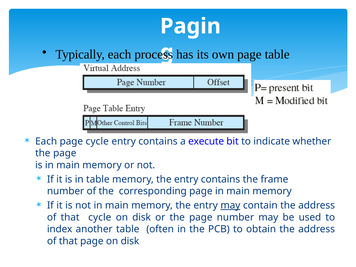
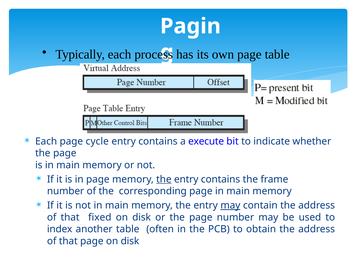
in table: table -> page (98, 179)
the underline: none -> present (164, 179)
that cycle: cycle -> fixed (100, 217)
